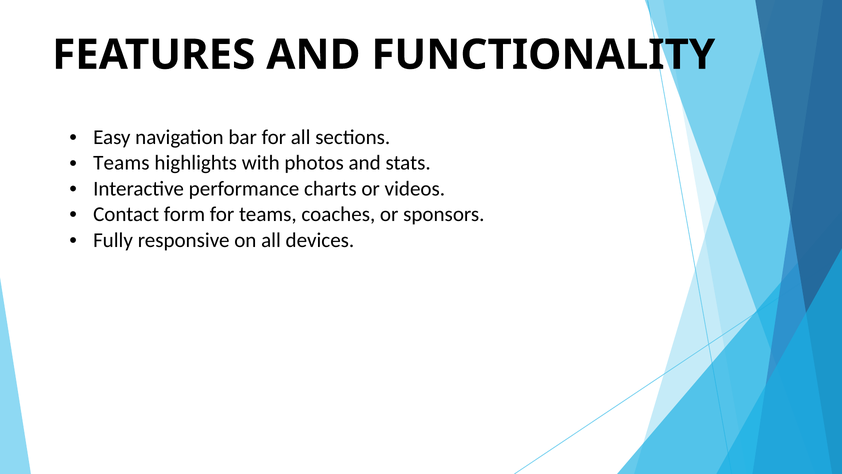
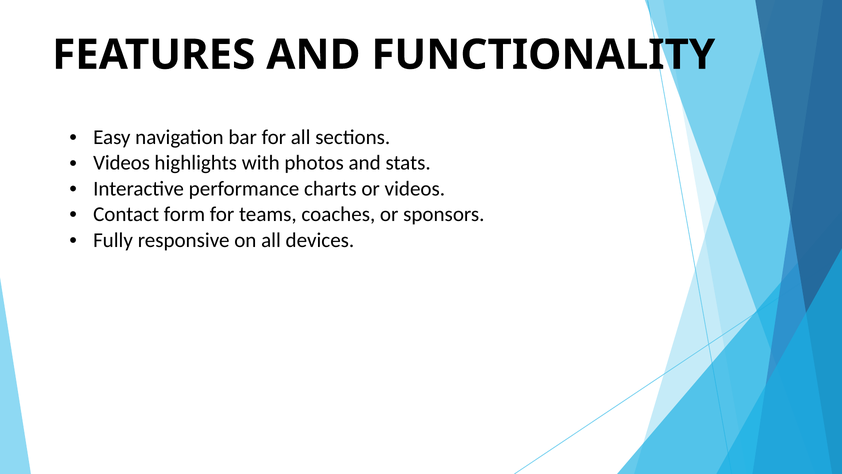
Teams: Teams -> Videos (122, 163)
